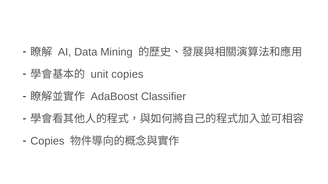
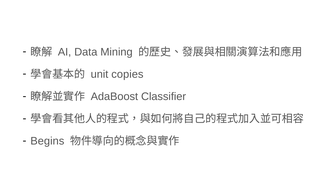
Copies: Copies -> Begins (47, 142)
